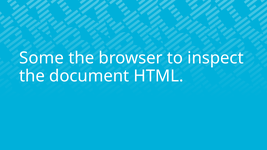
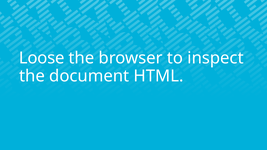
Some: Some -> Loose (42, 58)
